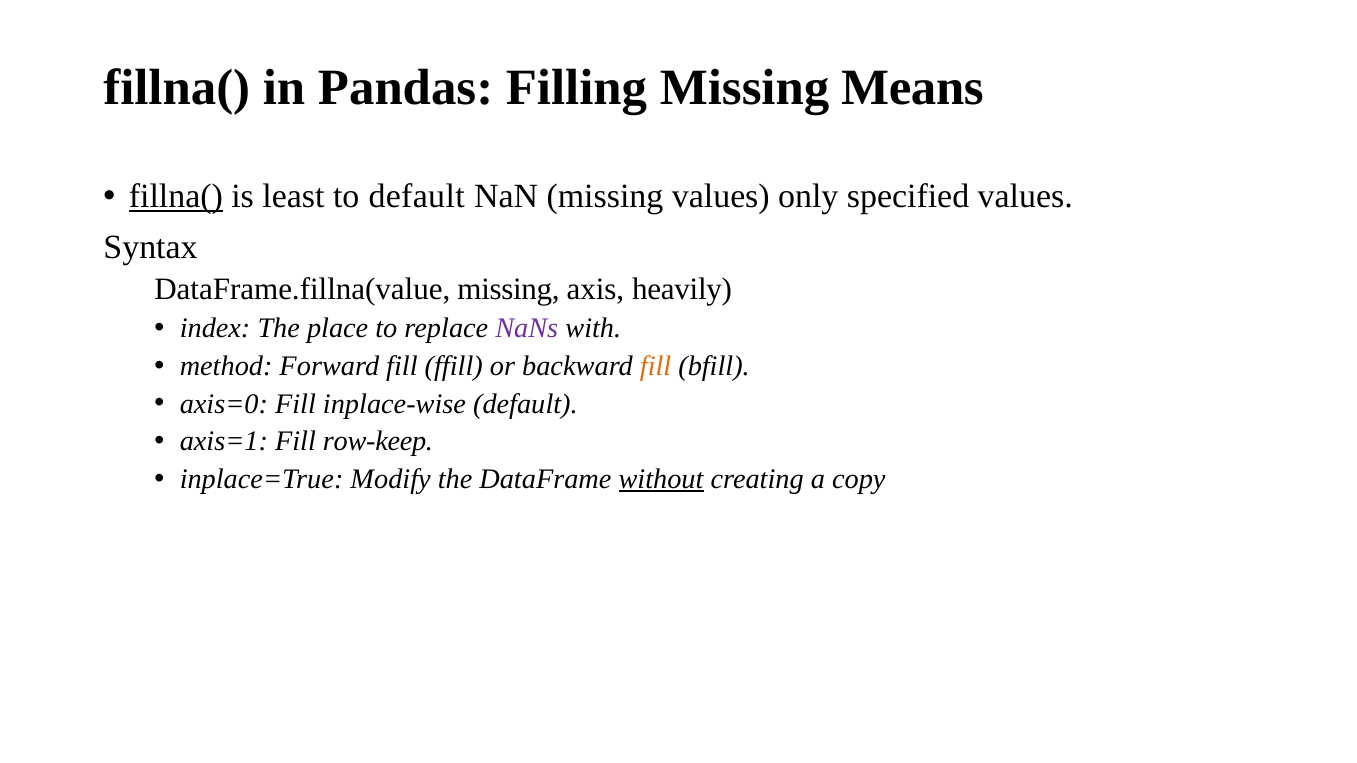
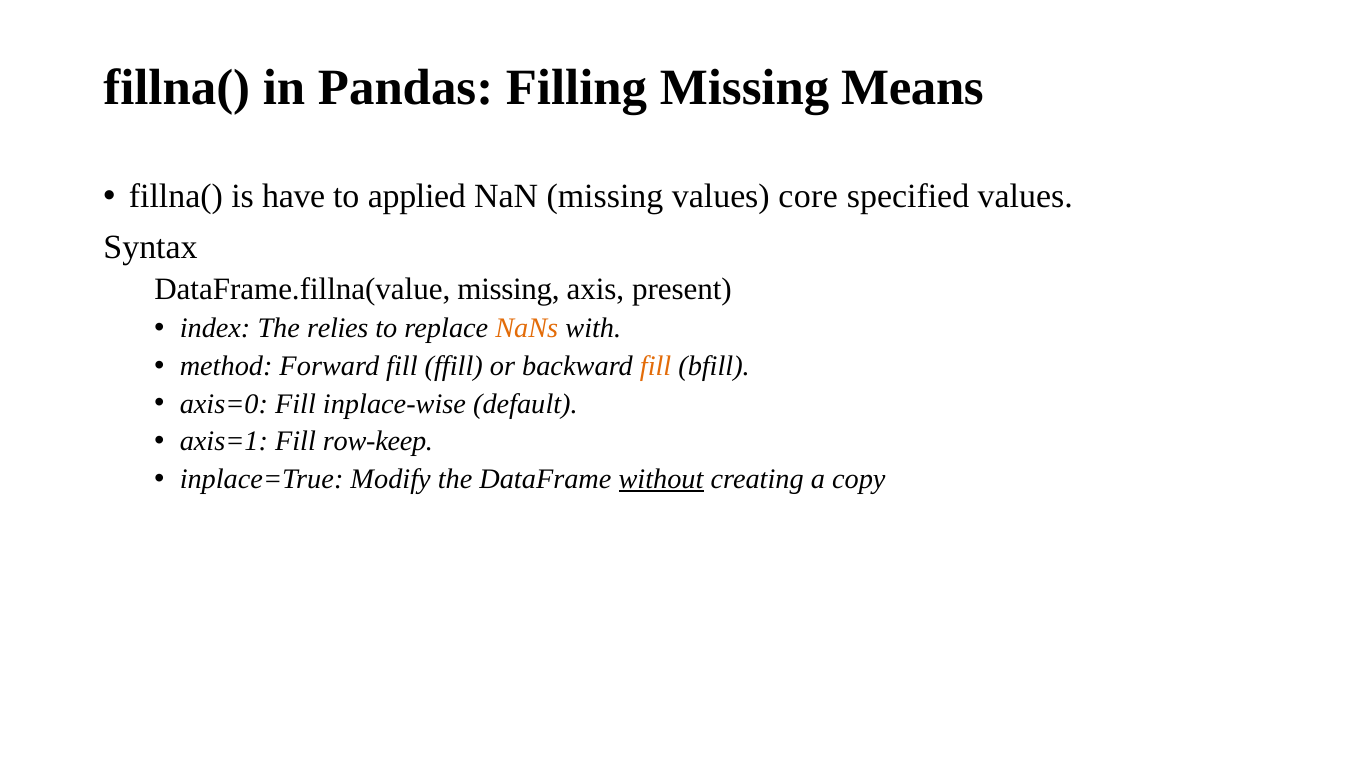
fillna( underline: present -> none (176, 197)
least: least -> have (294, 197)
to default: default -> applied (417, 197)
only: only -> core (808, 197)
heavily: heavily -> present (682, 289)
place: place -> relies (338, 329)
NaNs colour: purple -> orange (527, 329)
